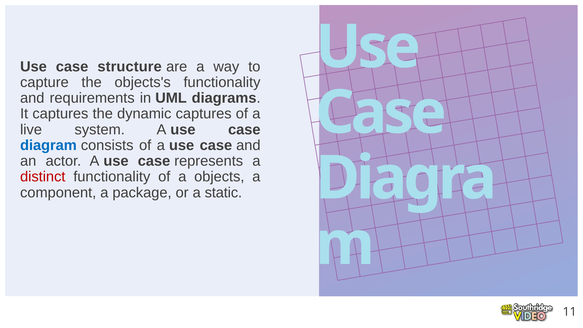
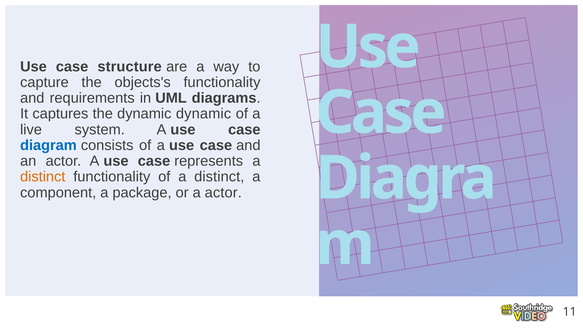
dynamic captures: captures -> dynamic (204, 114)
distinct colour: red -> orange (43, 177)
of a objects: objects -> distinct (219, 177)
a static: static -> actor (223, 192)
